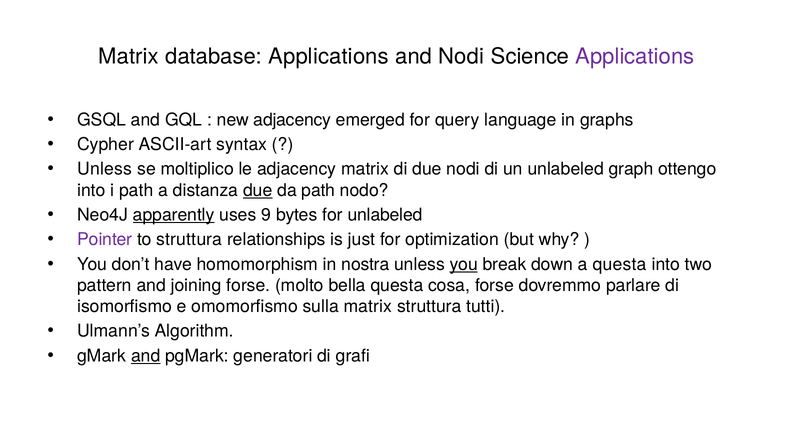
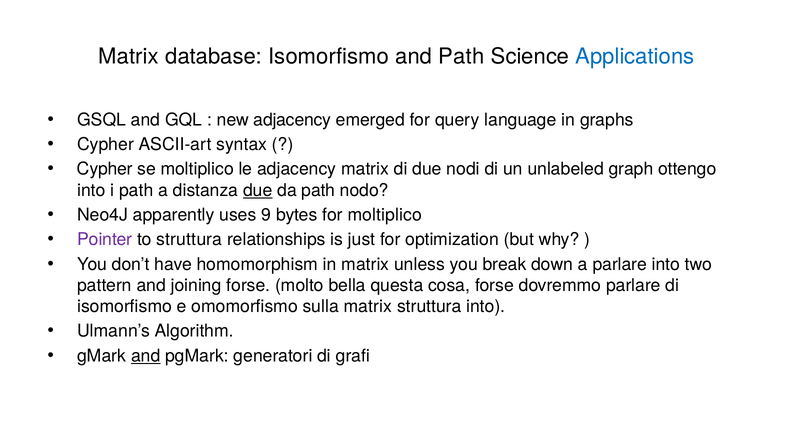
database Applications: Applications -> Isomorfismo (329, 57)
and Nodi: Nodi -> Path (461, 57)
Applications colour: purple -> blue (635, 57)
Unless: Unless -> Cypher (105, 169)
apparently underline: present -> none (174, 215)
for unlabeled: unlabeled -> moltiplico (385, 215)
in nostra: nostra -> matrix (365, 264)
you underline: present -> none (464, 264)
a questa: questa -> parlare (620, 264)
struttura tutti: tutti -> into (486, 307)
